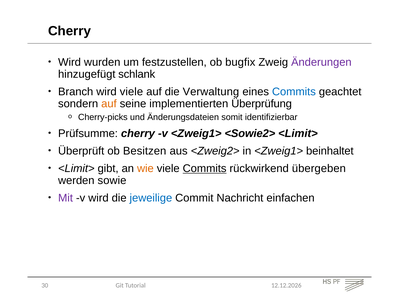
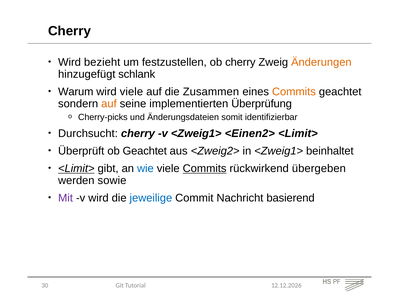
wurden: wurden -> bezieht (102, 62)
ob bugfix: bugfix -> cherry (240, 62)
Änderungen colour: purple -> orange (321, 62)
Branch: Branch -> Warum (76, 92)
Verwaltung: Verwaltung -> Zusammen (211, 92)
Commits colour: blue -> orange (294, 92)
Prüfsumme: Prüfsumme -> Durchsucht (88, 134)
<Sowie2>: <Sowie2> -> <Einen2> (250, 134)
ob Besitzen: Besitzen -> Geachtet (145, 151)
<Limit> underline: none -> present (76, 169)
wie colour: orange -> blue (145, 169)
einfachen: einfachen -> basierend (291, 198)
